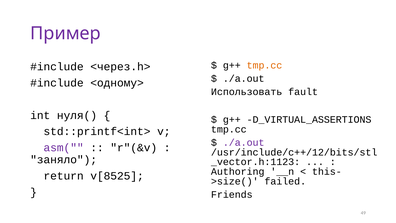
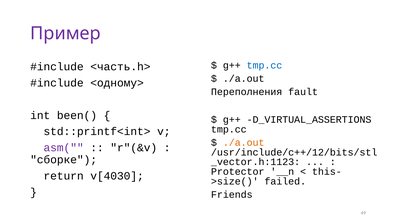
tmp.cc colour: orange -> blue (264, 65)
<через.h>: <через.h> -> <часть.h> (120, 67)
Использовать: Использовать -> Переполнения (247, 92)
нуля(: нуля( -> been( (77, 115)
./a.out colour: purple -> orange (244, 143)
заняло: заняло -> сборке (64, 160)
Authoring: Authoring -> Protector (238, 171)
v[8525: v[8525 -> v[4030 (117, 176)
